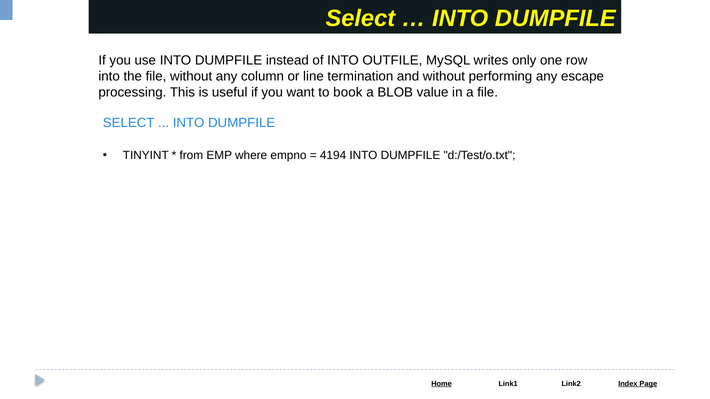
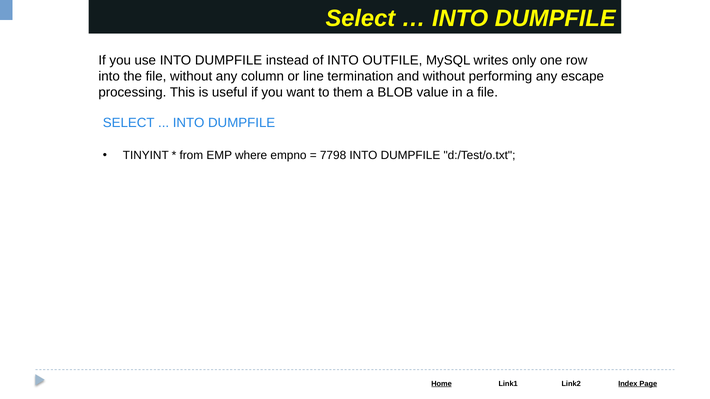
book: book -> them (348, 92)
4194: 4194 -> 7798 (333, 156)
